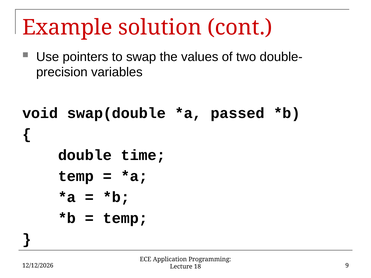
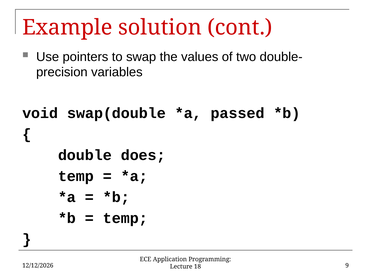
time: time -> does (143, 155)
